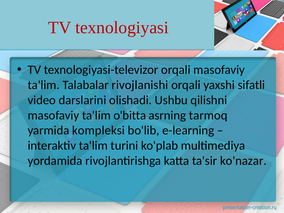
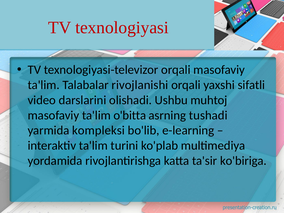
qilishni: qilishni -> muhtoj (209, 100)
tarmoq: tarmoq -> tushadi (208, 115)
ko'nazar: ko'nazar -> ko'biriga (243, 161)
